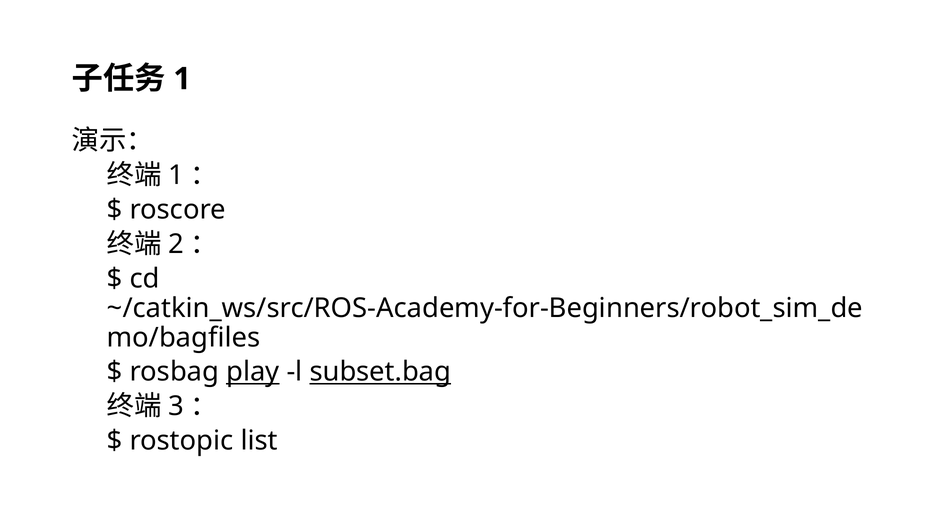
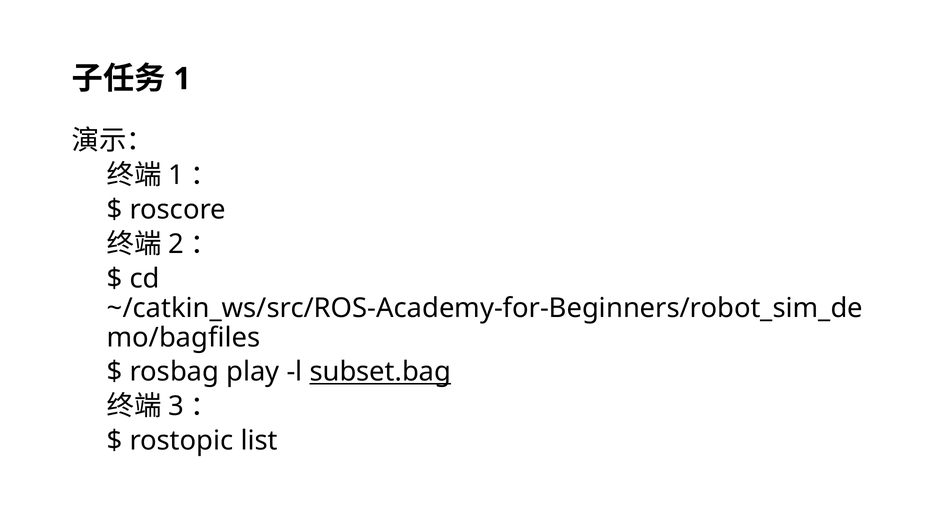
play underline: present -> none (253, 372)
